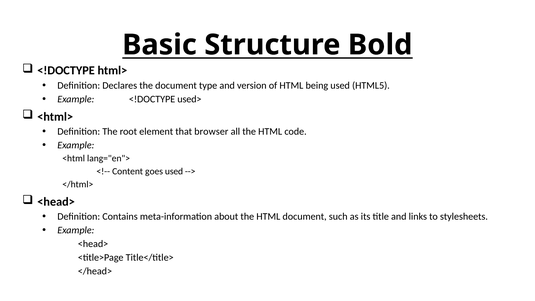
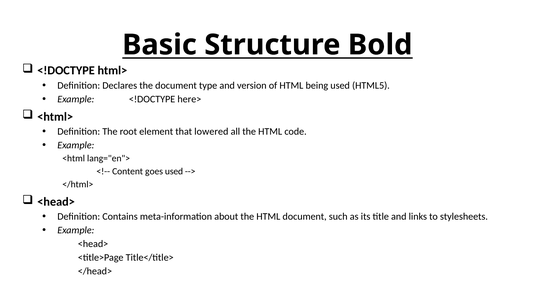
used>: used> -> here> (189, 99)
browser: browser -> lowered (211, 131)
